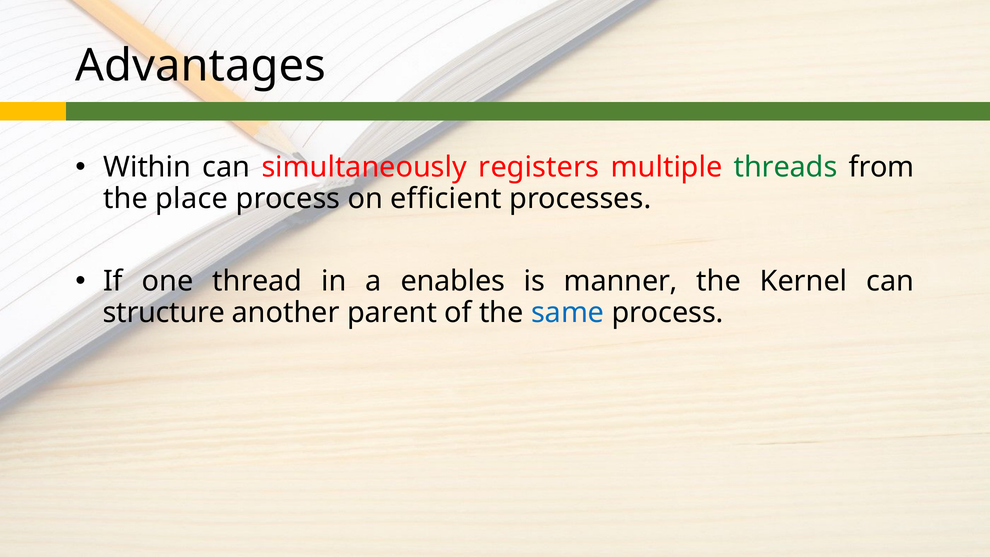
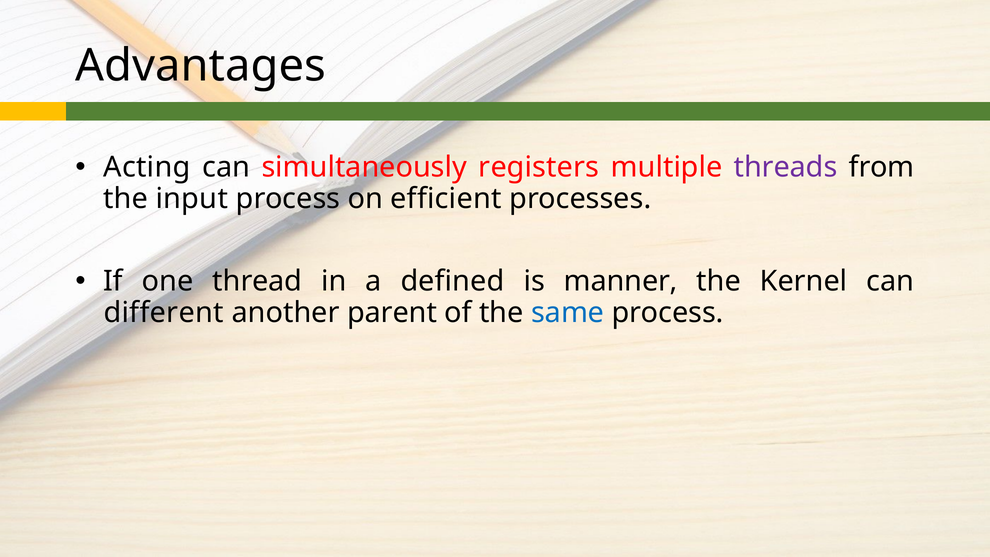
Within: Within -> Acting (147, 167)
threads colour: green -> purple (786, 167)
place: place -> input (192, 198)
enables: enables -> defined (453, 281)
structure: structure -> different (164, 312)
